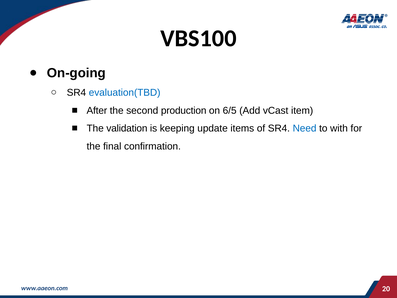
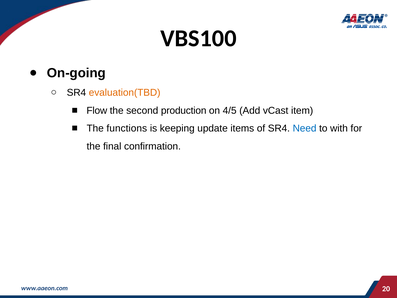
evaluation(TBD colour: blue -> orange (125, 93)
After: After -> Flow (97, 110)
6/5: 6/5 -> 4/5 (230, 110)
validation: validation -> functions (127, 128)
